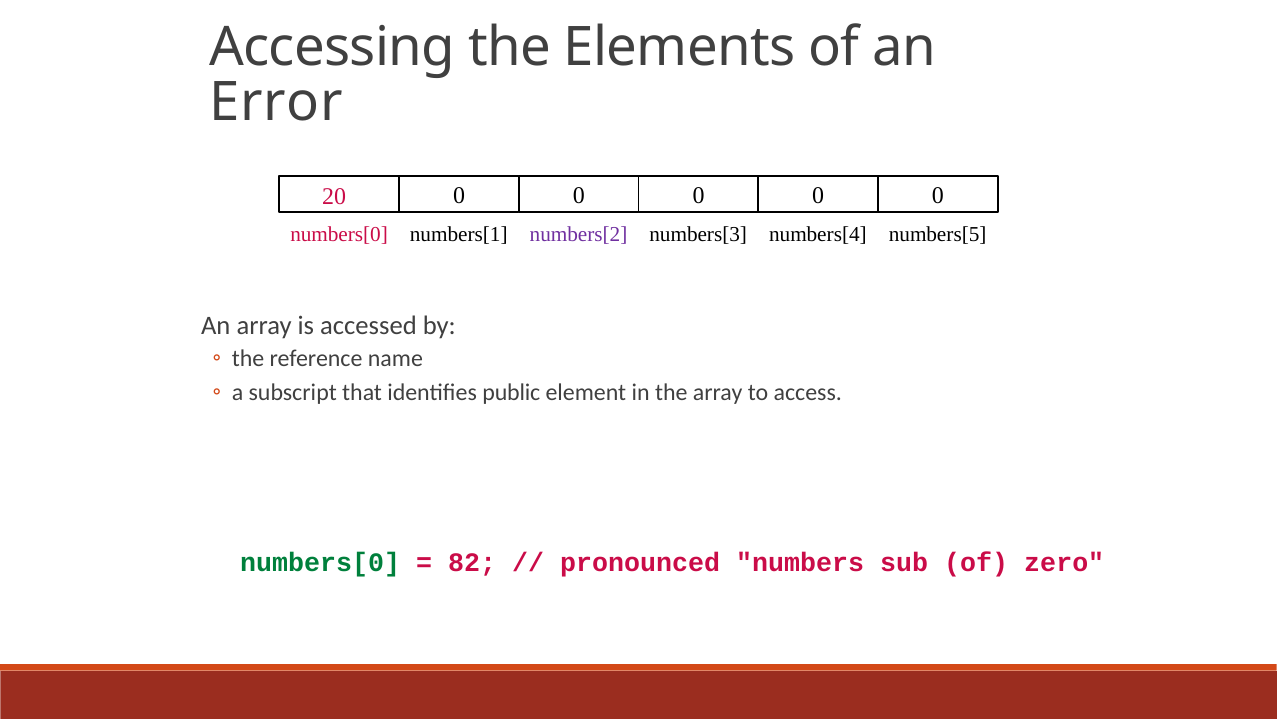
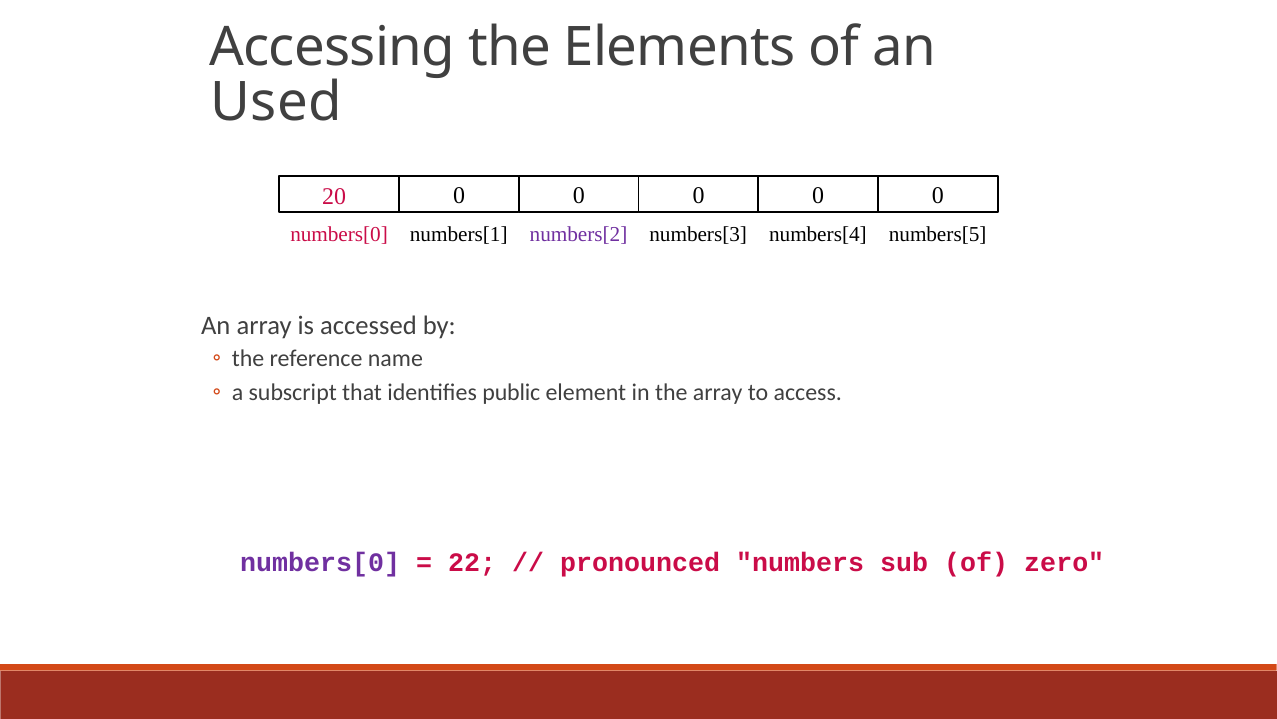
Error: Error -> Used (276, 103)
numbers[0 colour: green -> purple (320, 562)
82: 82 -> 22 (472, 562)
